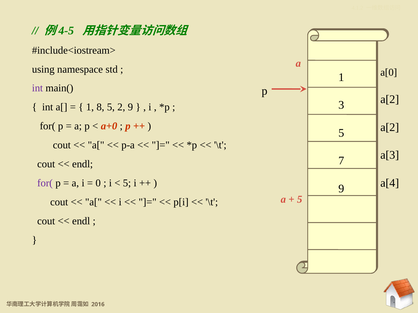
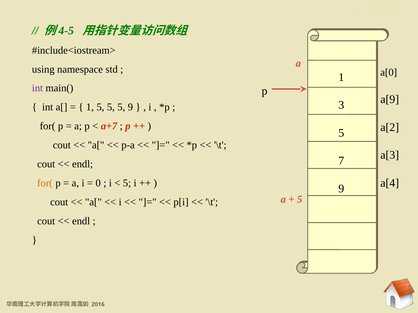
a[2: a[2 -> a[9 (390, 100)
1 8: 8 -> 5 (100, 107)
2: 2 -> 5 (121, 107)
a+0: a+0 -> a+7 (109, 126)
for( colour: purple -> orange (45, 183)
